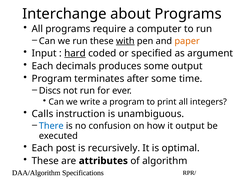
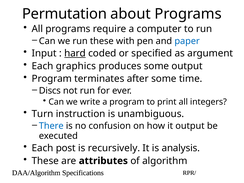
Interchange: Interchange -> Permutation (64, 14)
with underline: present -> none (125, 41)
paper colour: orange -> blue (187, 41)
decimals: decimals -> graphics (76, 66)
Calls: Calls -> Turn (43, 114)
optimal: optimal -> analysis (181, 148)
